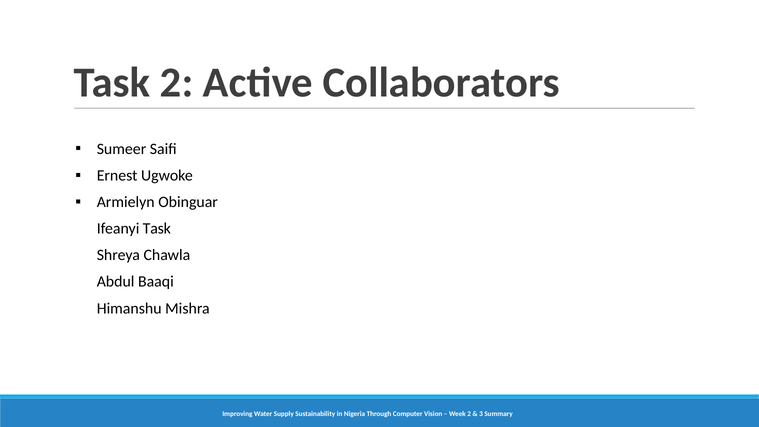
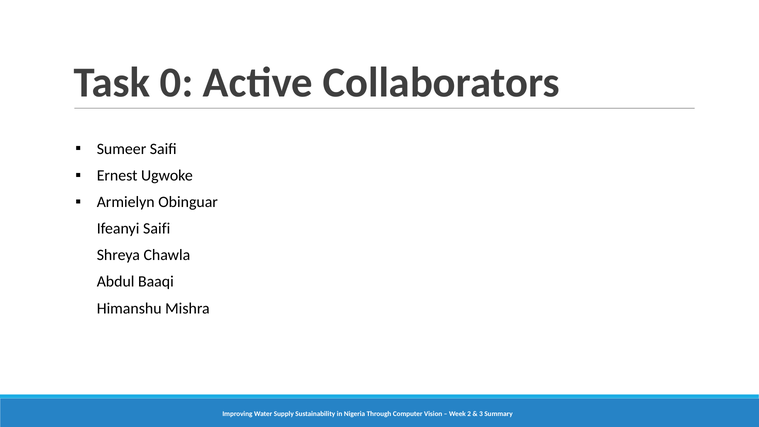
Task 2: 2 -> 0 (177, 83)
Task: Task -> Saifi (157, 229)
